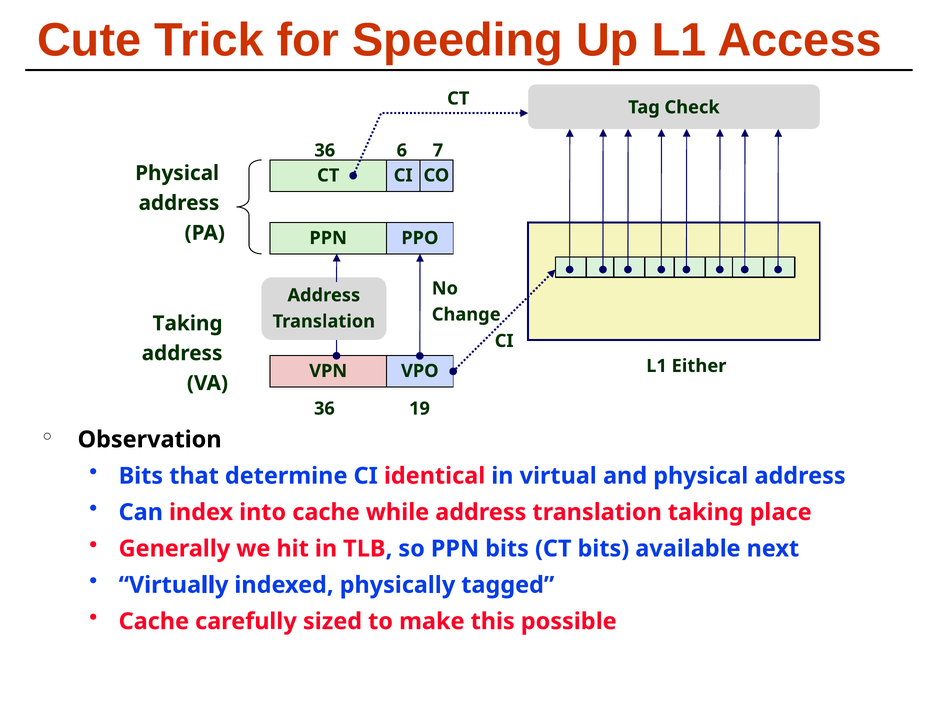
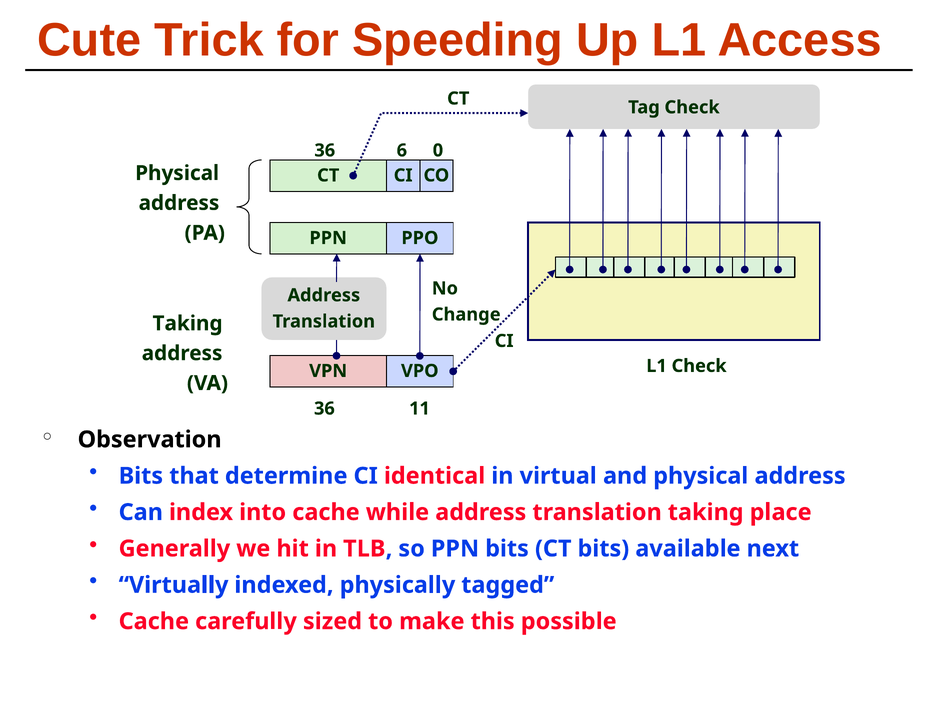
7: 7 -> 0 (438, 150)
L1 Either: Either -> Check (699, 366)
19: 19 -> 11 (420, 408)
